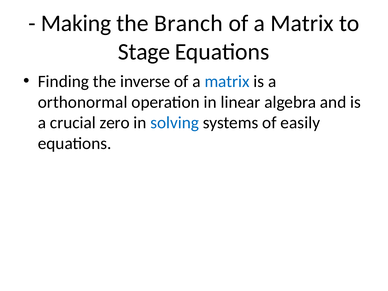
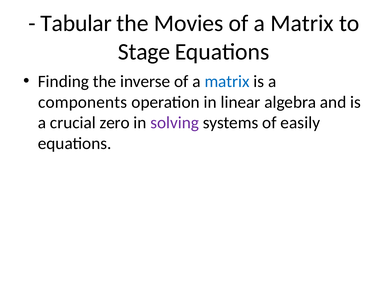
Making: Making -> Tabular (76, 23)
Branch: Branch -> Movies (189, 23)
orthonormal: orthonormal -> components (83, 102)
solving colour: blue -> purple (175, 123)
